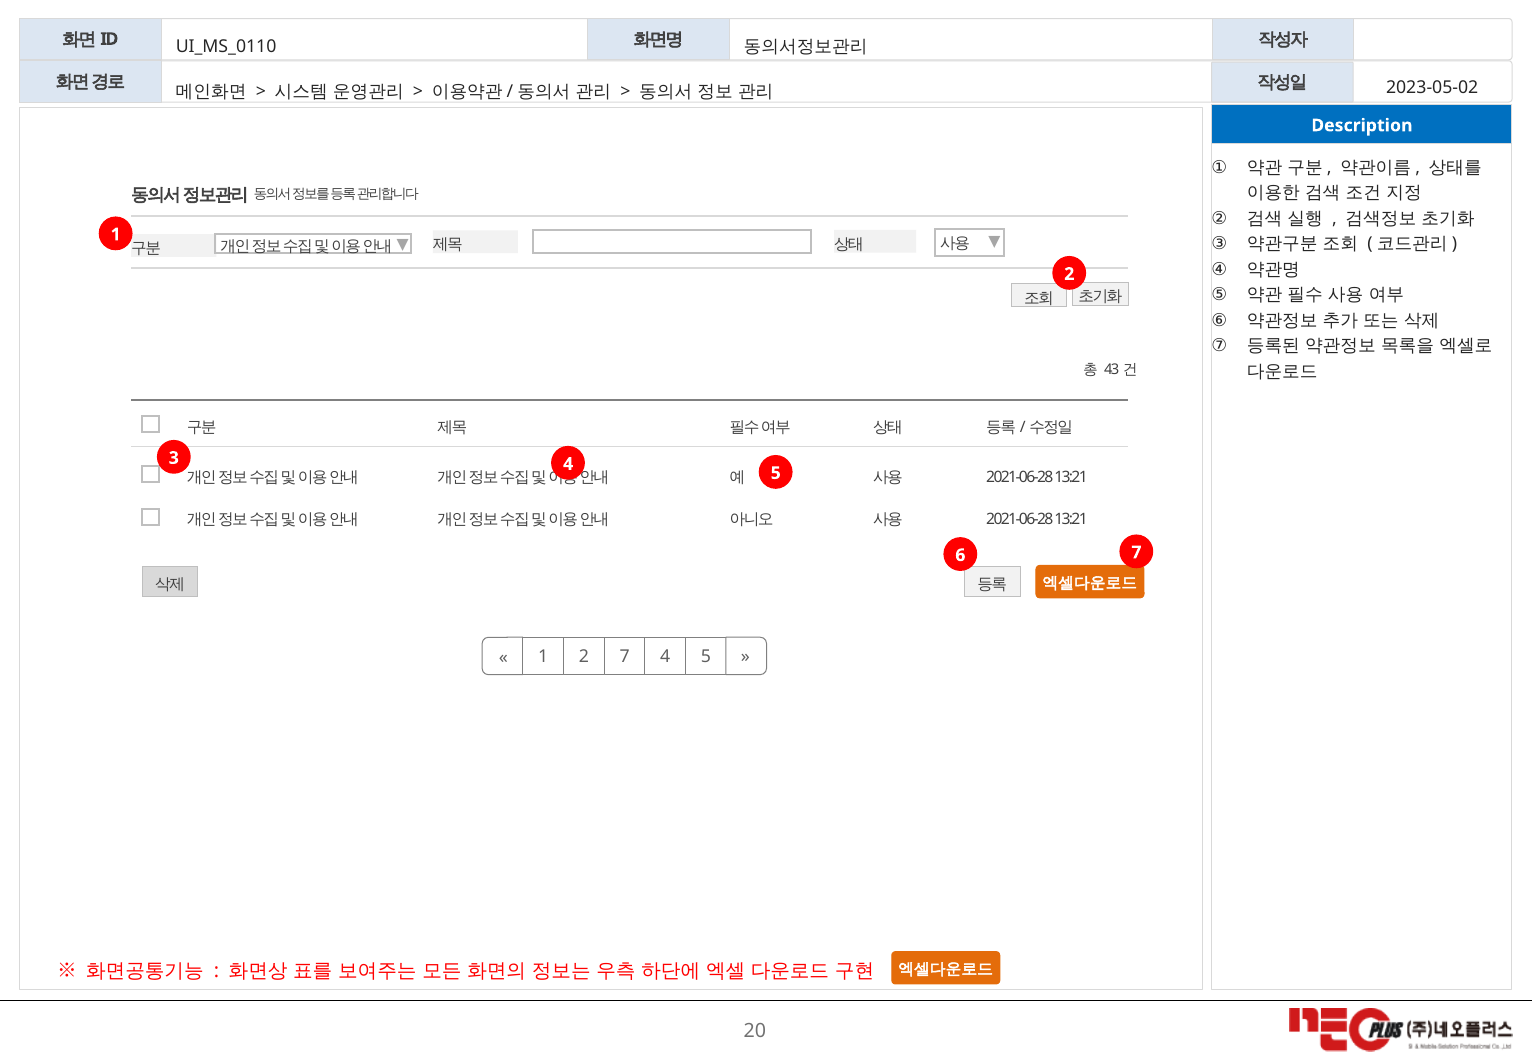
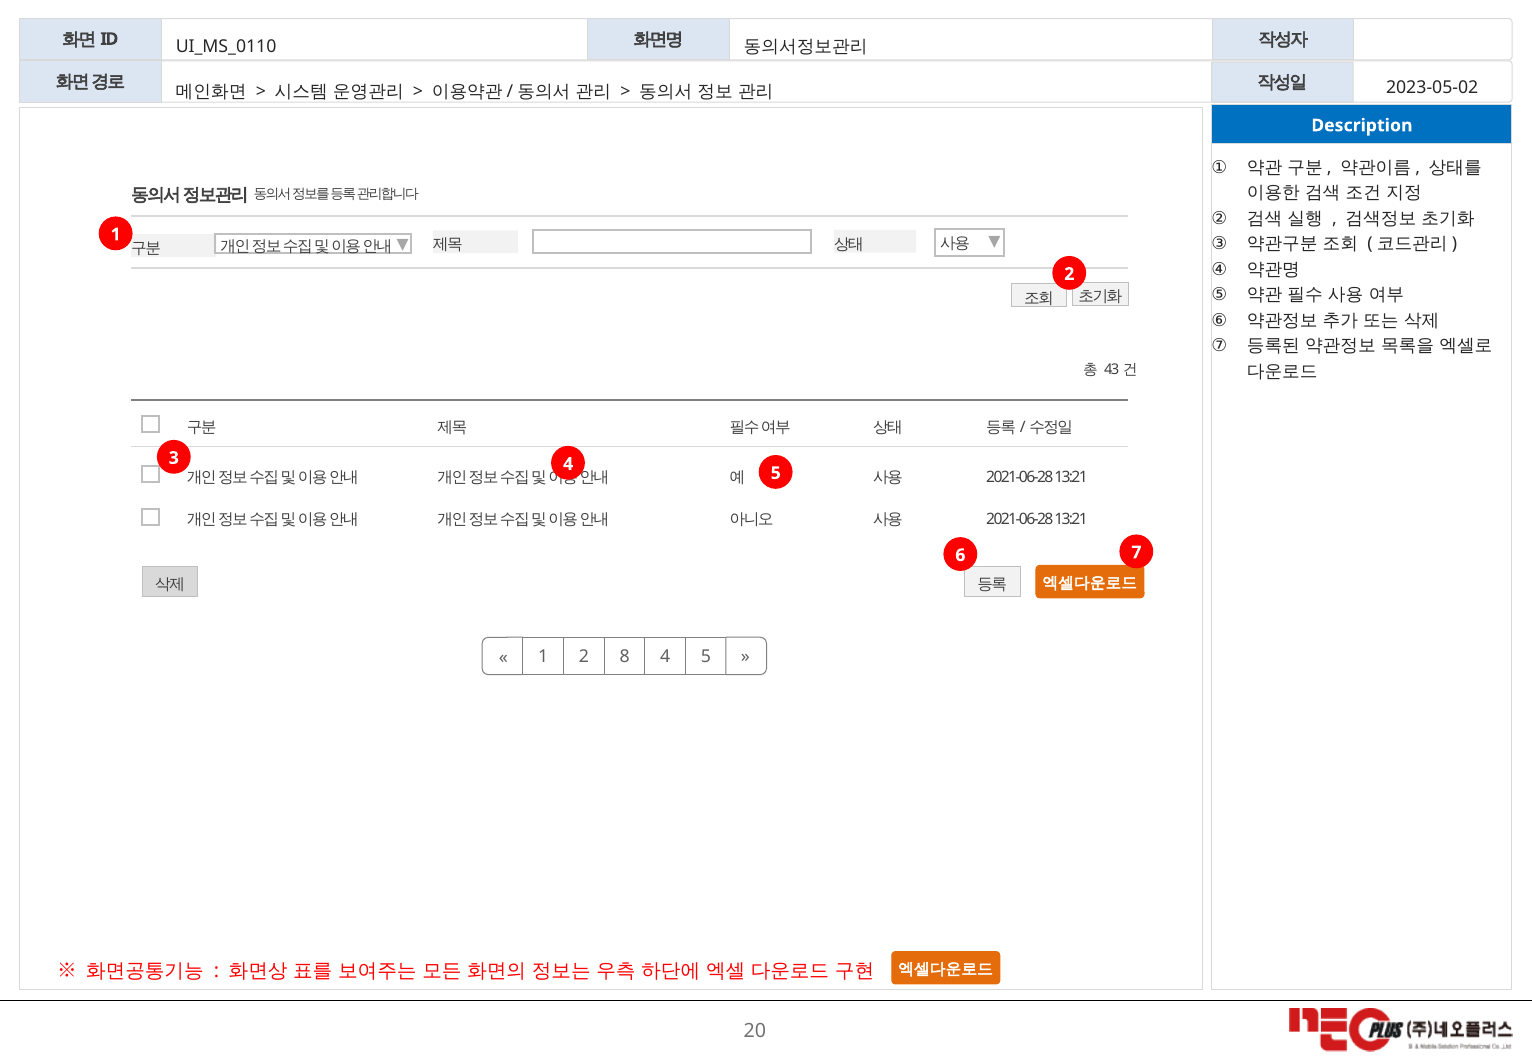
2 7: 7 -> 8 (625, 658)
